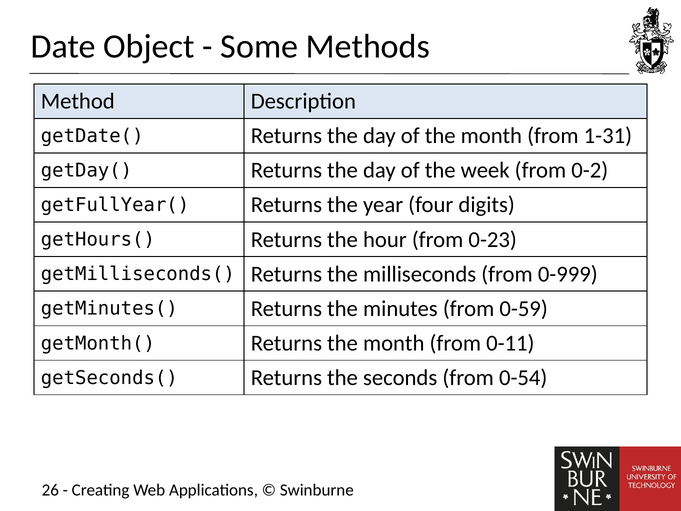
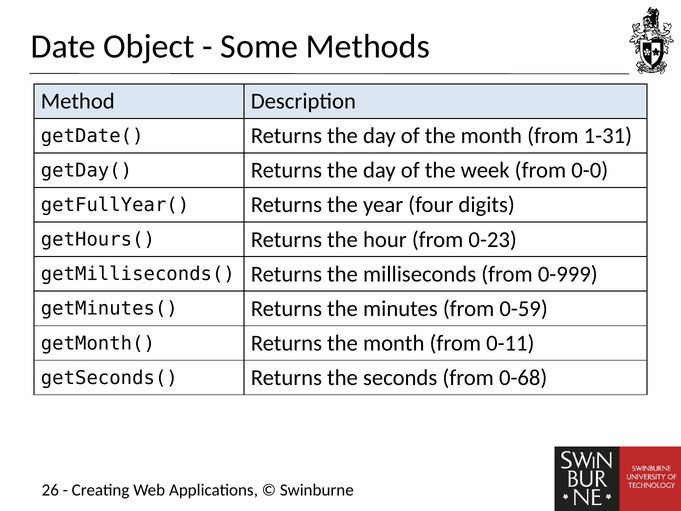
0-2: 0-2 -> 0-0 (590, 170)
0-54: 0-54 -> 0-68 (523, 378)
